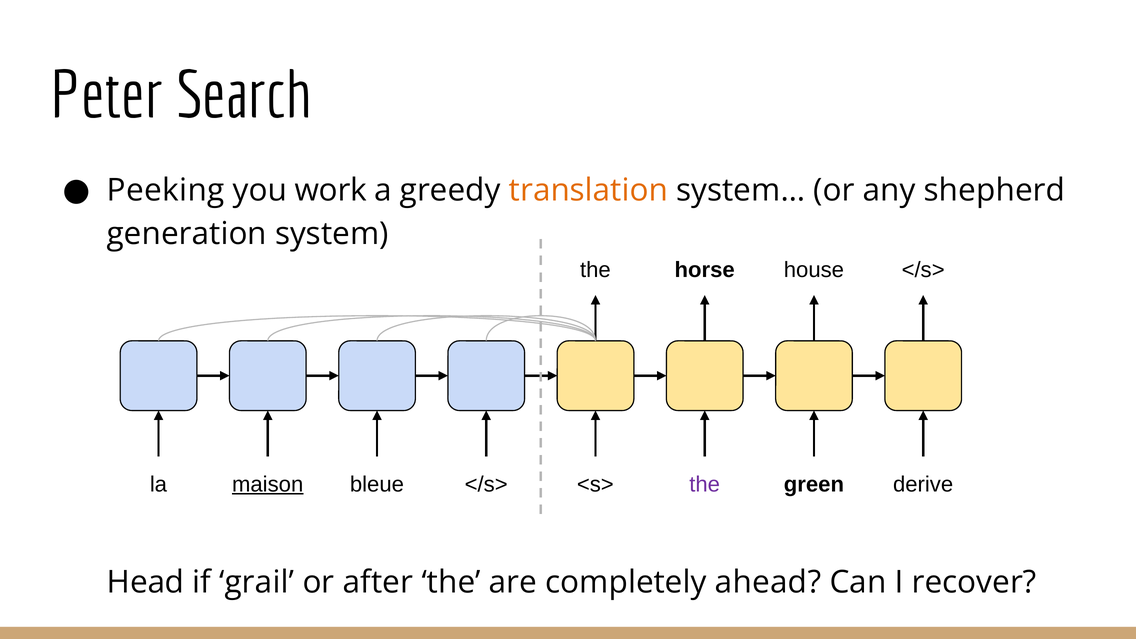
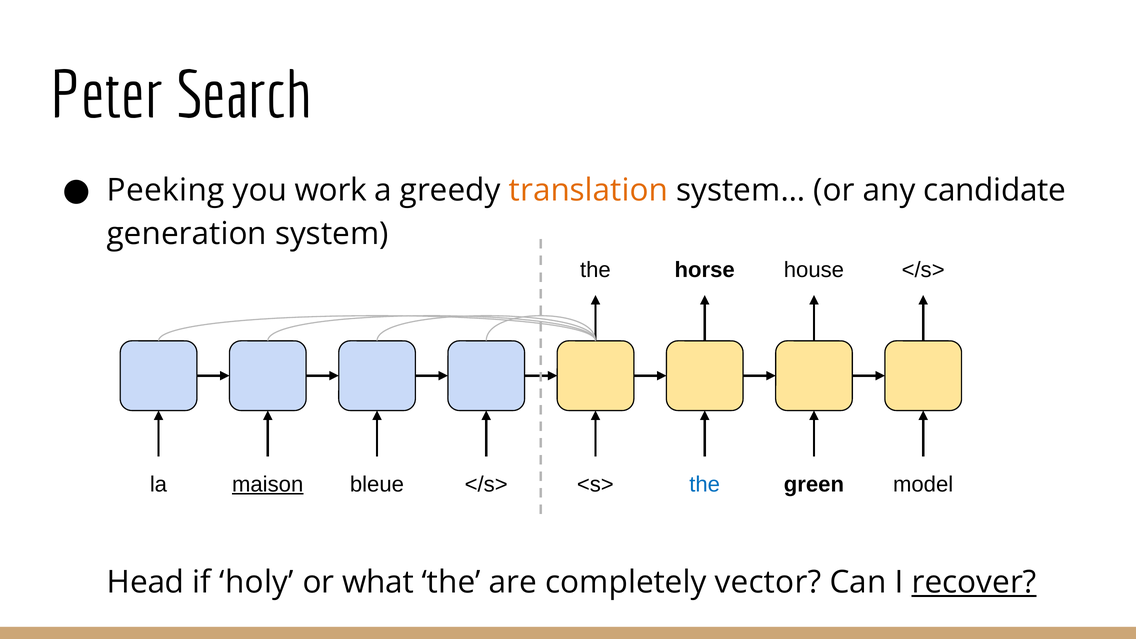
shepherd: shepherd -> candidate (995, 190)
the colour: purple -> blue (705, 484)
derive: derive -> model (923, 484)
grail: grail -> holy (257, 582)
after: after -> what (378, 582)
ahead: ahead -> vector (768, 582)
recover underline: none -> present (974, 582)
